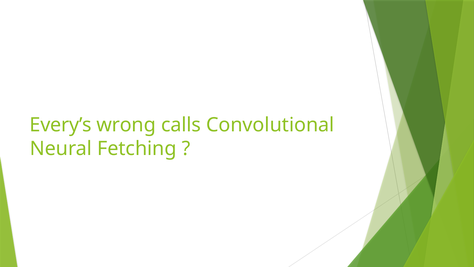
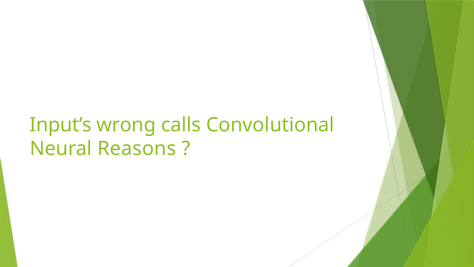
Every’s: Every’s -> Input’s (61, 125)
Fetching: Fetching -> Reasons (137, 149)
